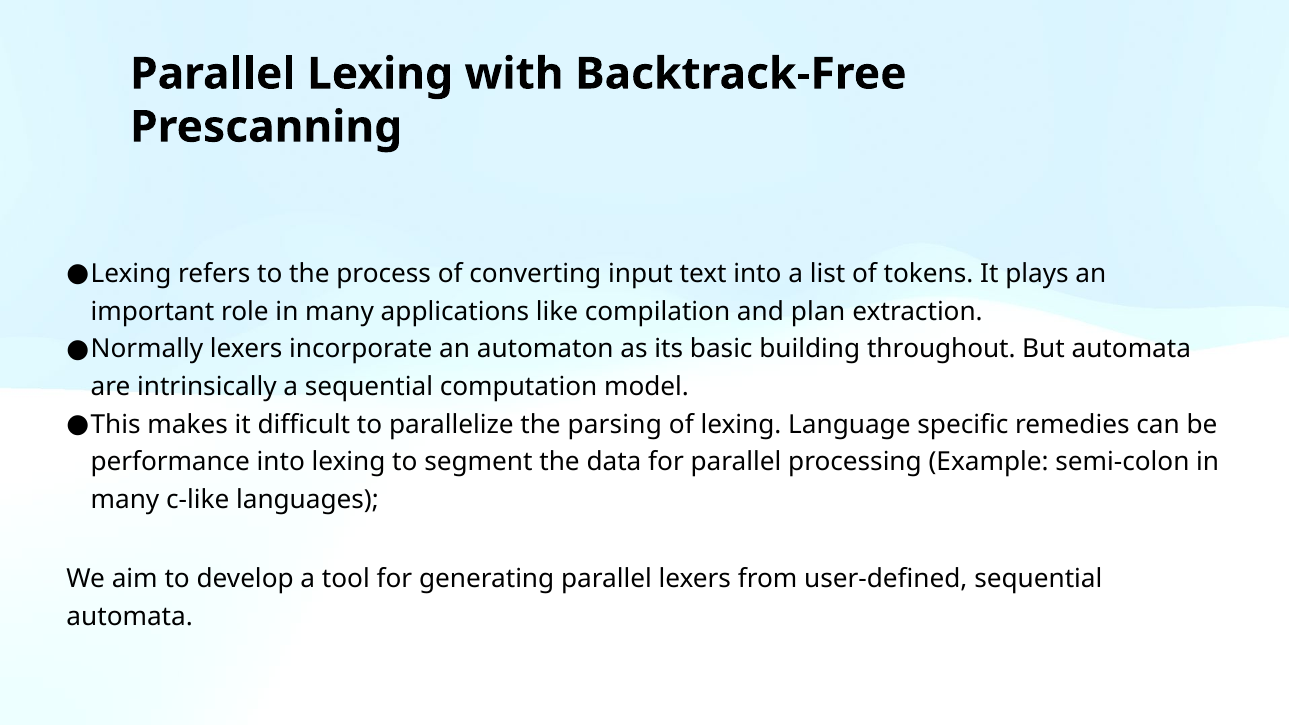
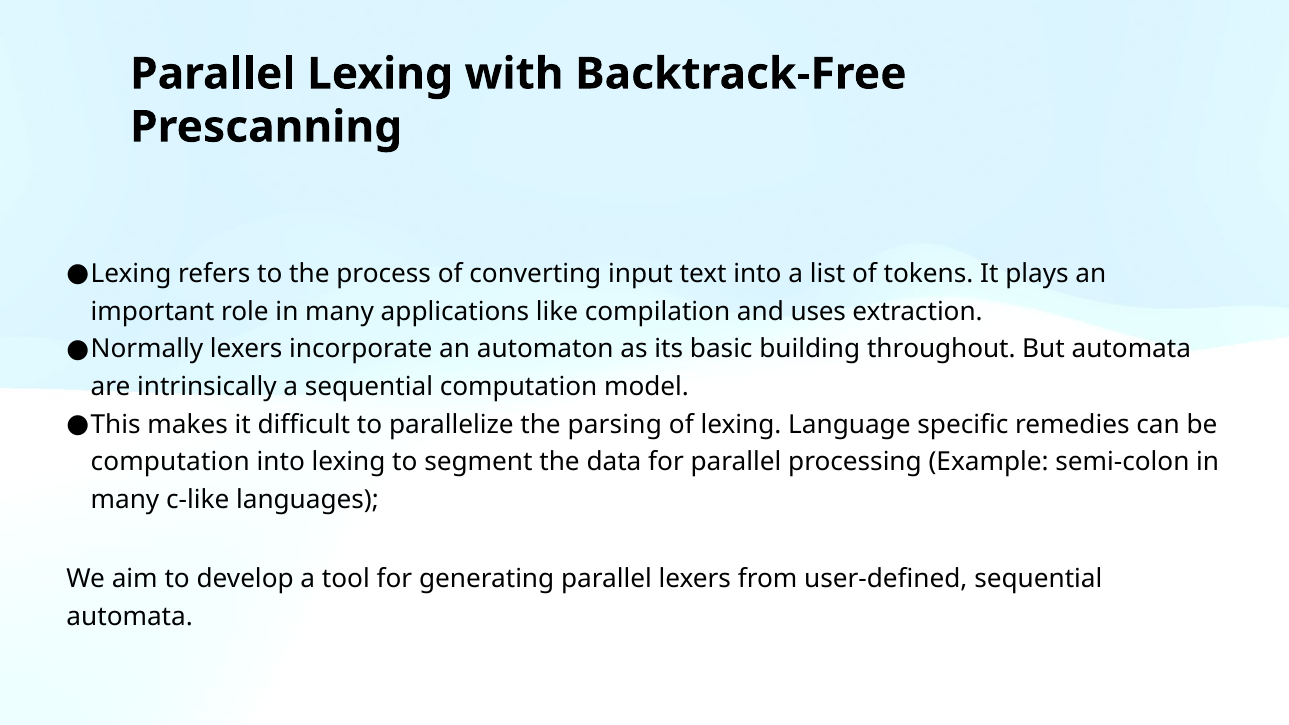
plan: plan -> uses (818, 311)
performance: performance -> computation (170, 462)
